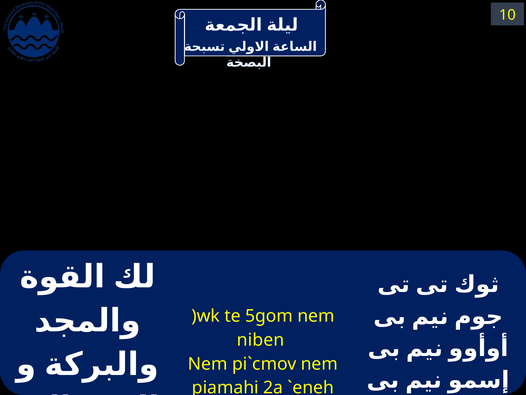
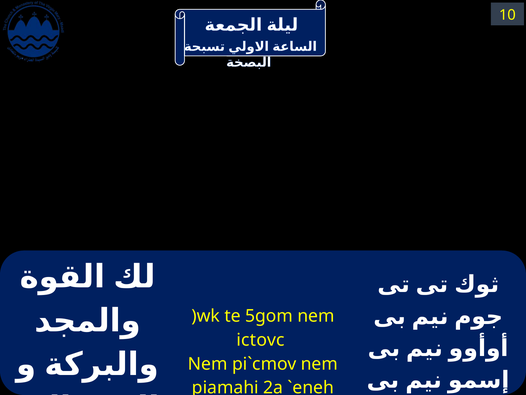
niben: niben -> ictovc (261, 339)
